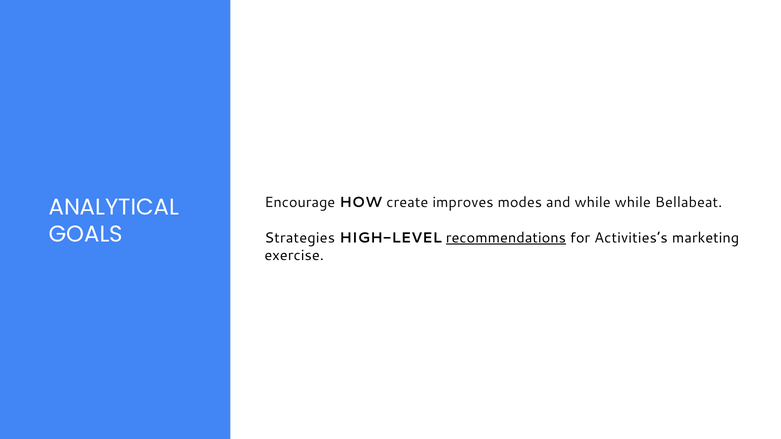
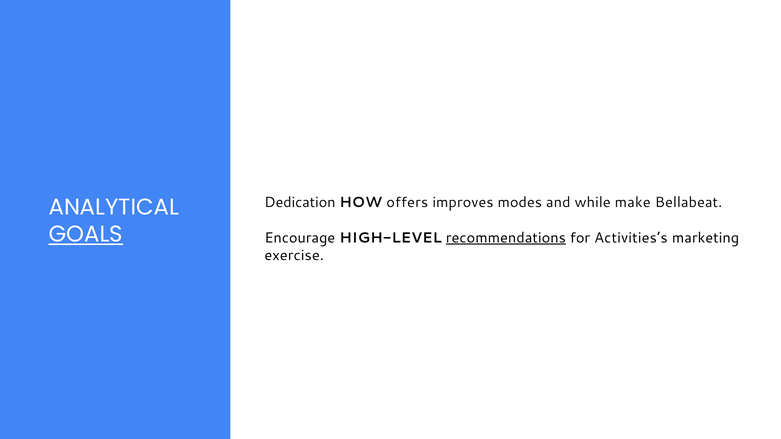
Encourage: Encourage -> Dedication (300, 203)
create: create -> offers (407, 203)
while while: while -> make (633, 203)
Strategies: Strategies -> Encourage (300, 238)
GOALS underline: none -> present (86, 235)
